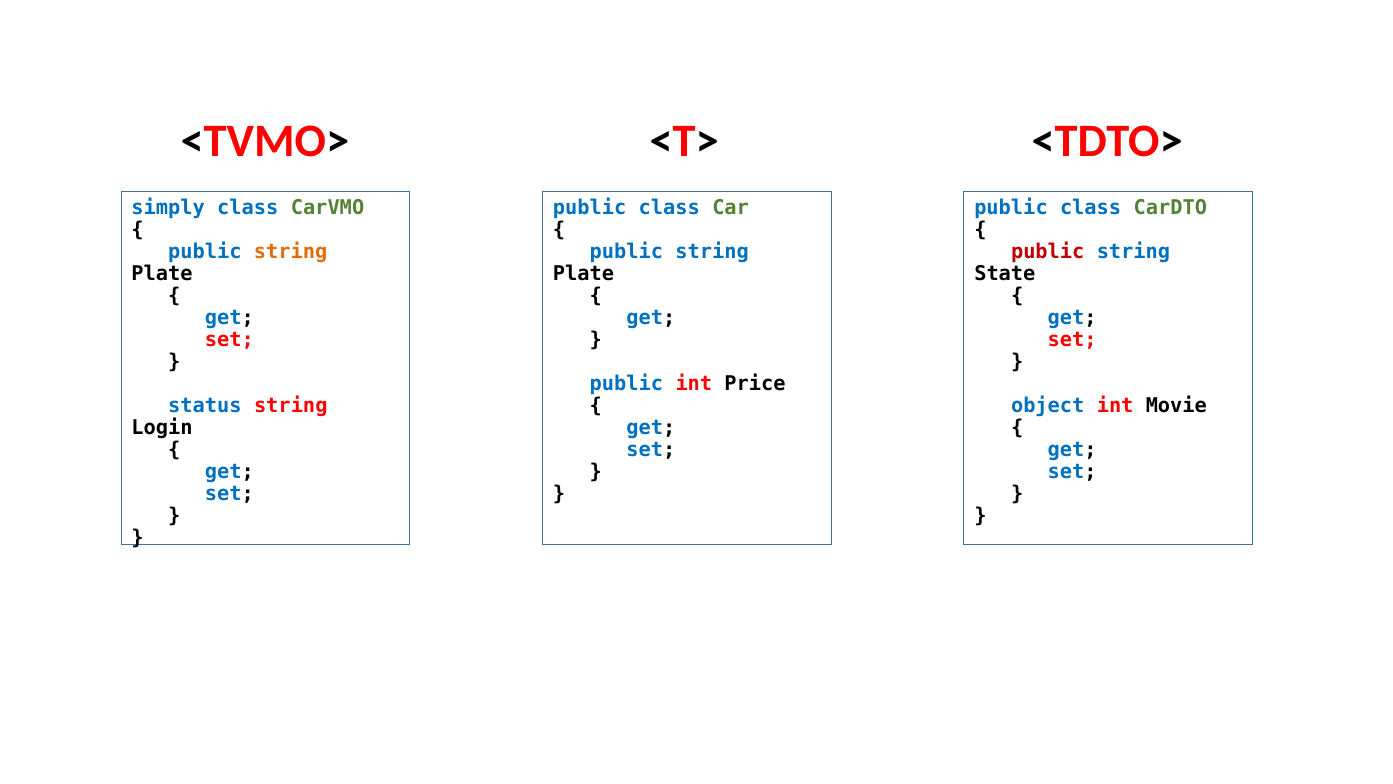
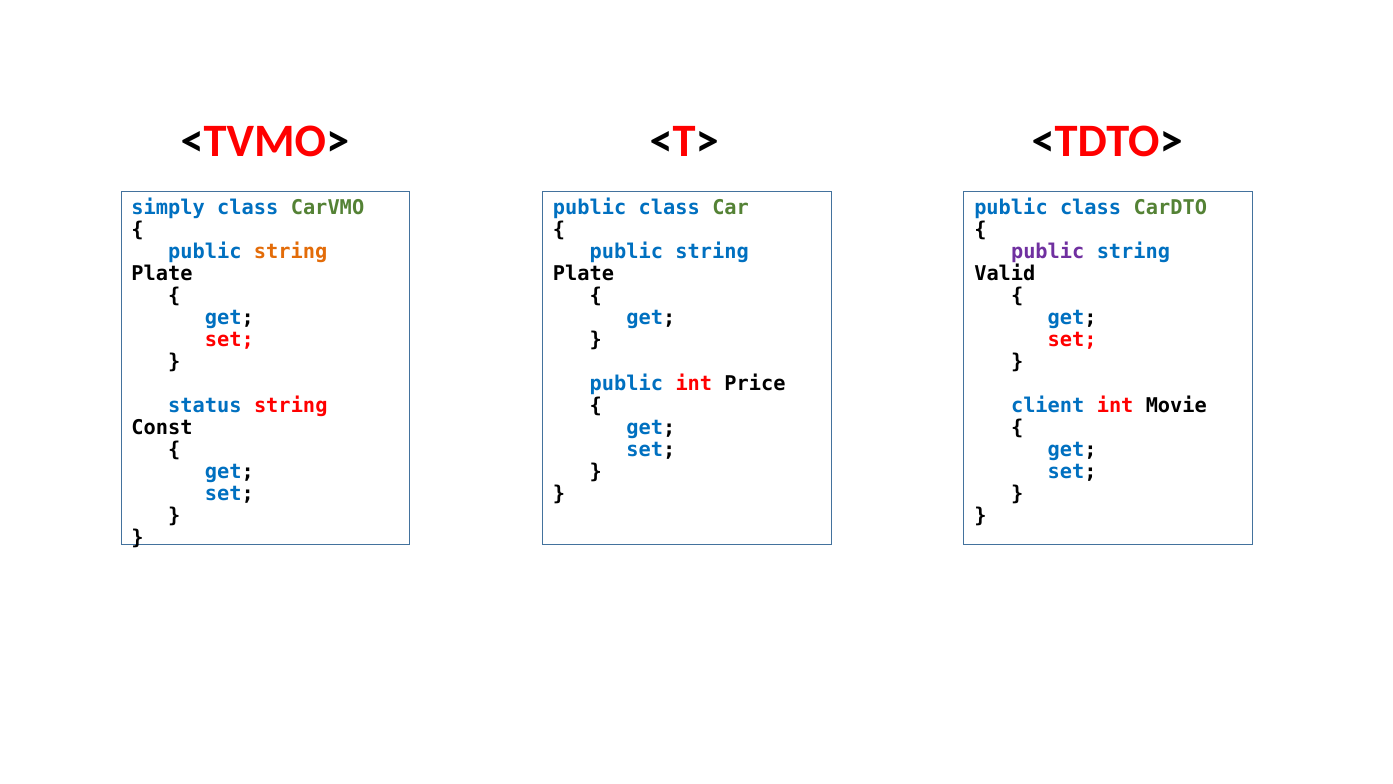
public colour: red -> purple (1048, 252)
State: State -> Valid (1005, 274)
object: object -> client (1048, 405)
Login: Login -> Const (162, 427)
